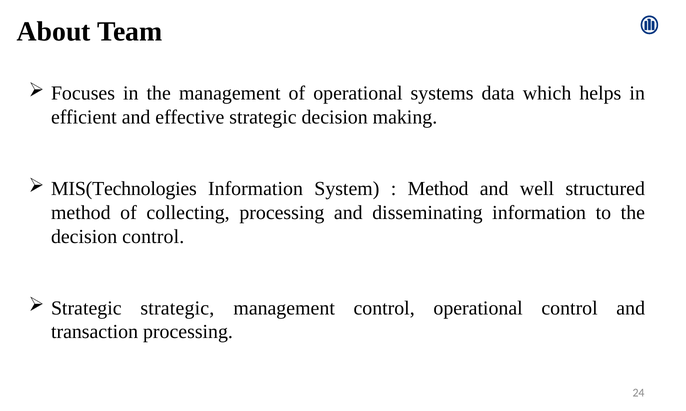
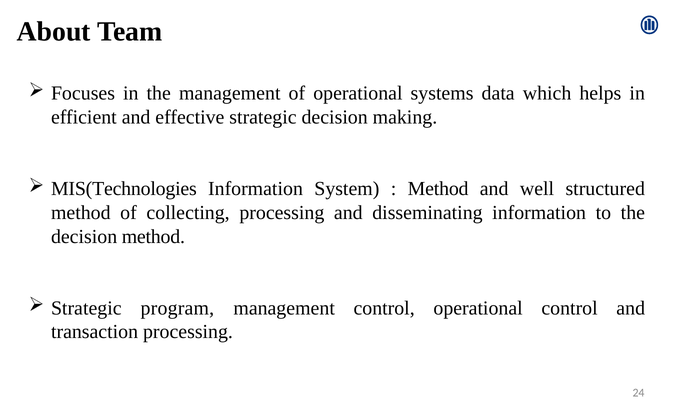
decision control: control -> method (153, 236)
Strategic strategic: strategic -> program (177, 308)
